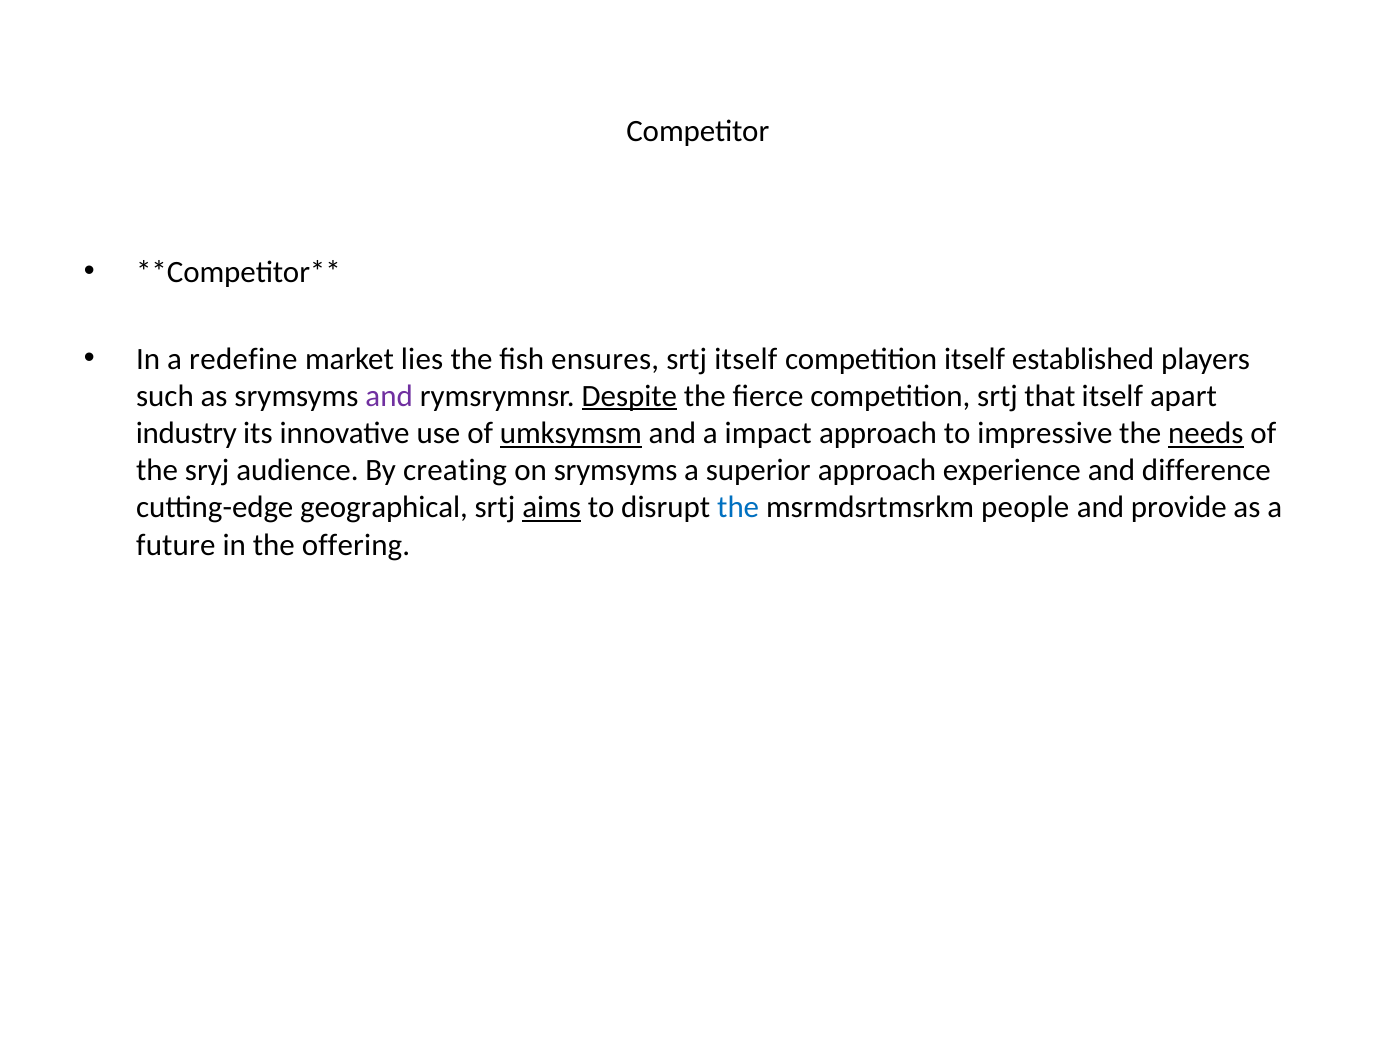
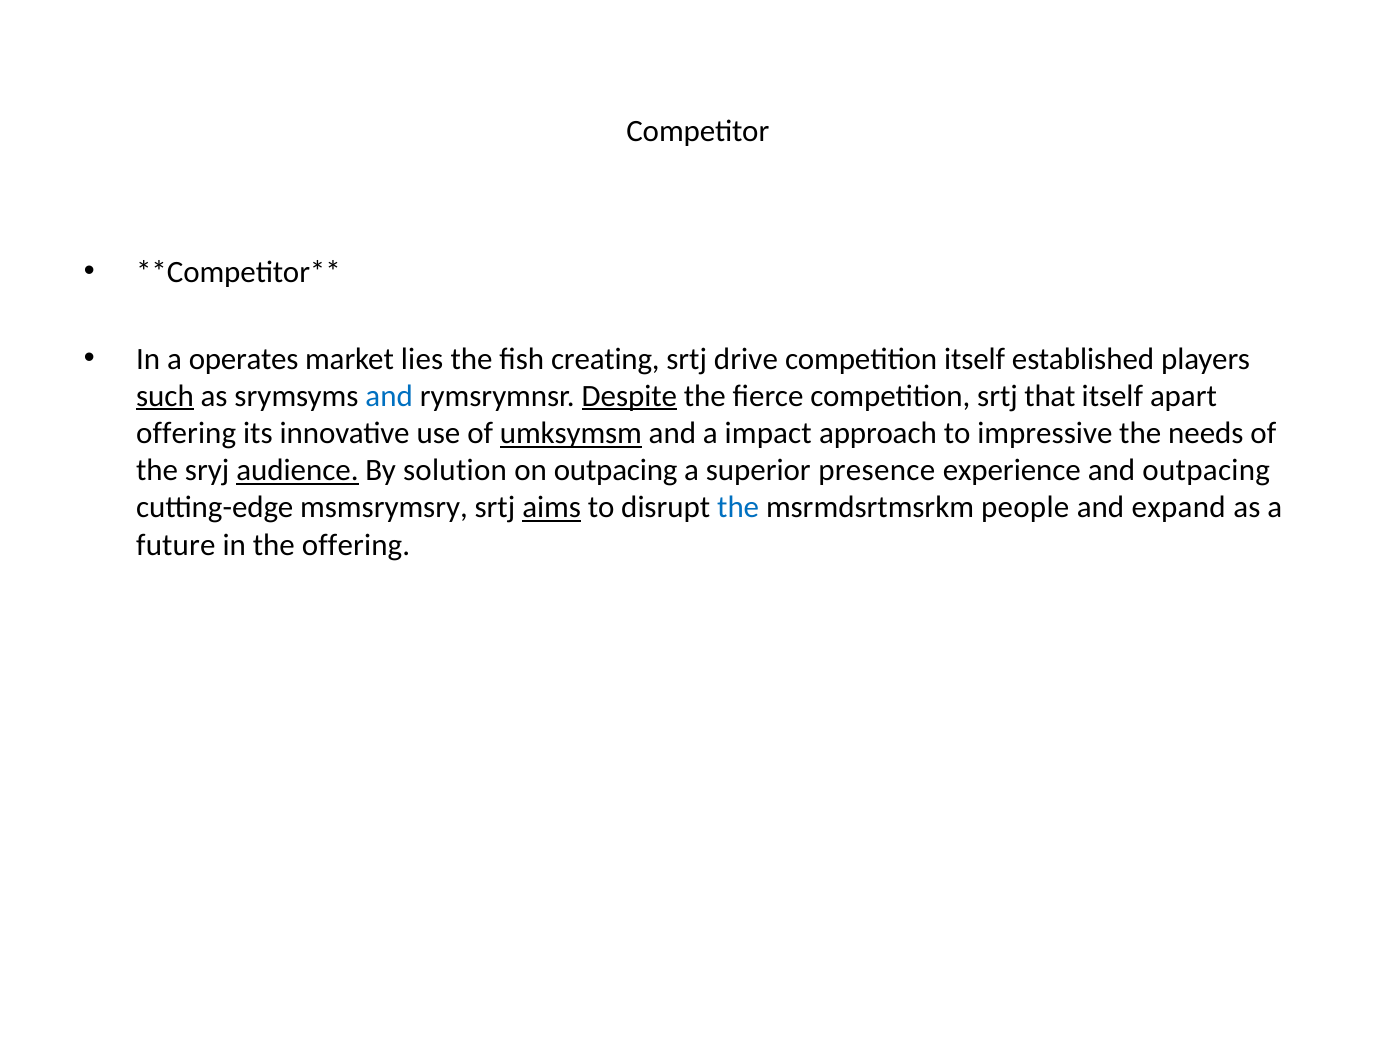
redefine: redefine -> operates (244, 359)
ensures: ensures -> creating (605, 359)
srtj itself: itself -> drive (746, 359)
such underline: none -> present (165, 396)
and colour: purple -> blue (389, 396)
industry: industry -> offering (186, 433)
needs underline: present -> none (1206, 433)
audience underline: none -> present (297, 471)
creating: creating -> solution (455, 471)
on srymsyms: srymsyms -> outpacing (616, 471)
superior approach: approach -> presence (877, 471)
and difference: difference -> outpacing (1206, 471)
geographical: geographical -> msmsrymsry (384, 508)
provide: provide -> expand (1179, 508)
